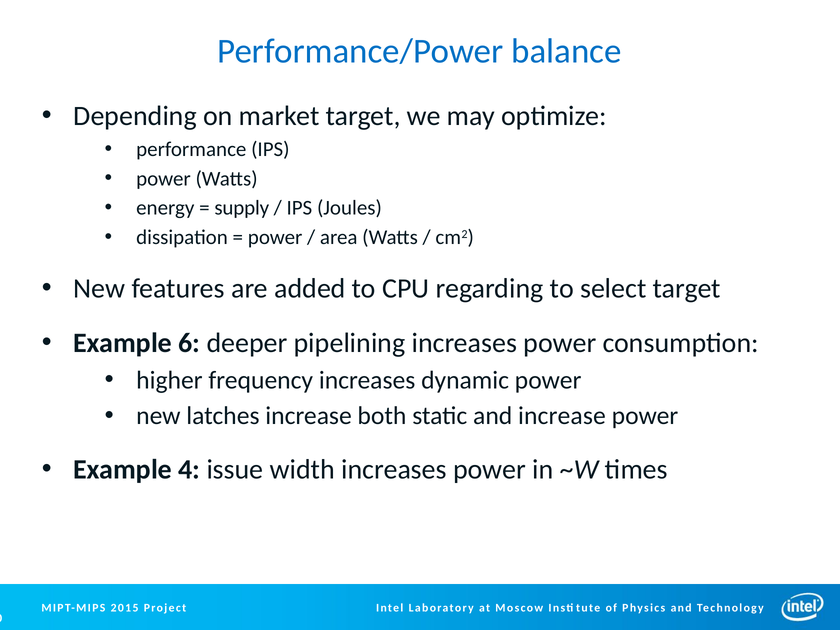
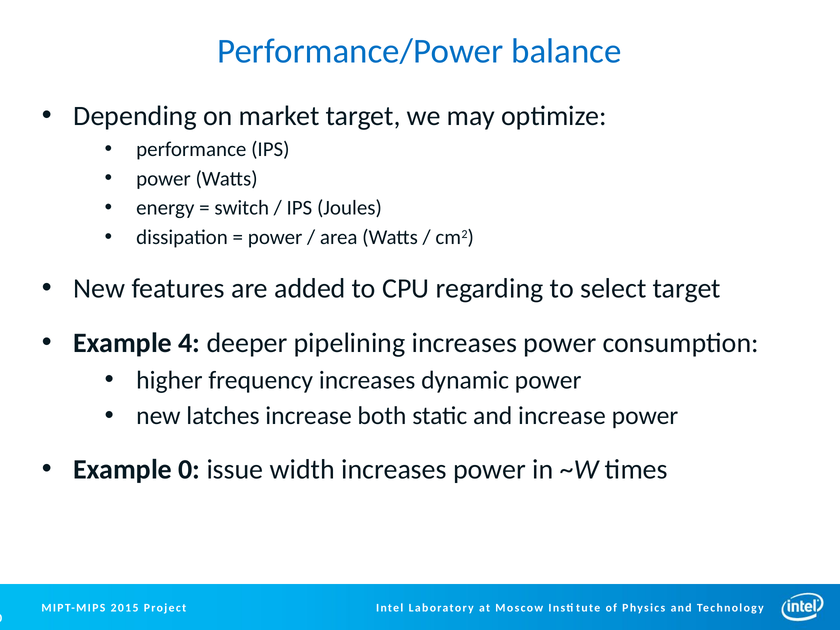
supply: supply -> switch (242, 208)
6: 6 -> 4 (189, 343)
4: 4 -> 0 (189, 469)
